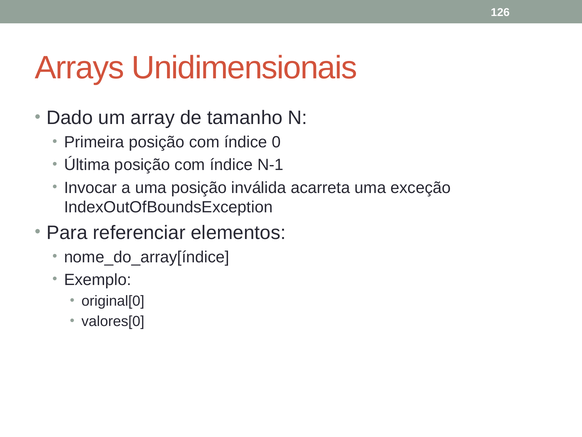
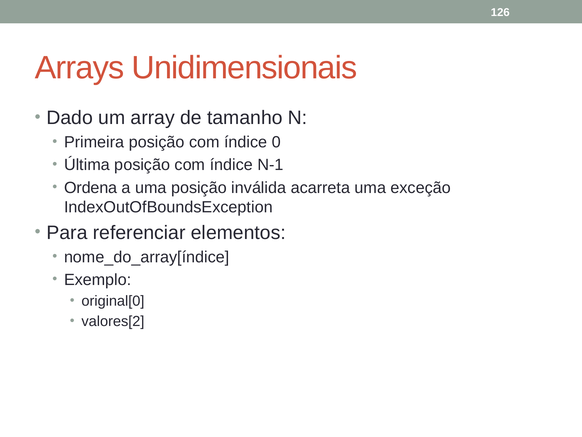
Invocar: Invocar -> Ordena (91, 187)
valores[0: valores[0 -> valores[2 (113, 321)
